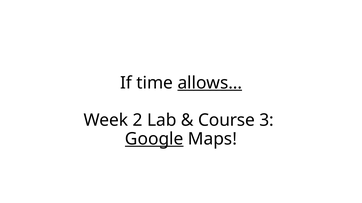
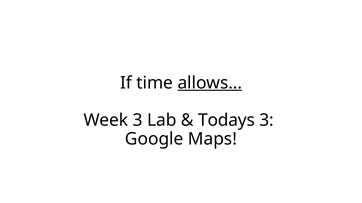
Week 2: 2 -> 3 (138, 121)
Course: Course -> Todays (227, 121)
Google underline: present -> none (154, 139)
